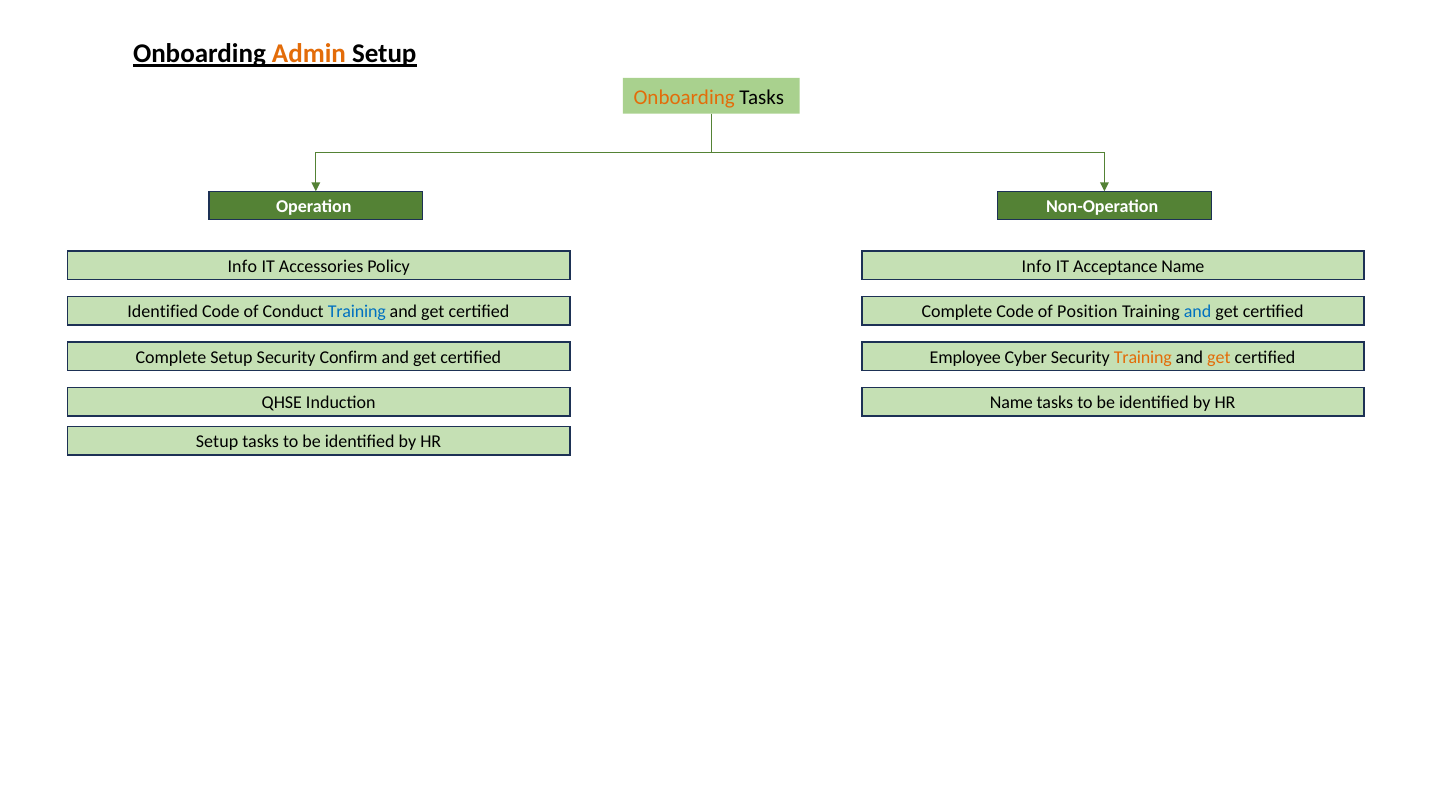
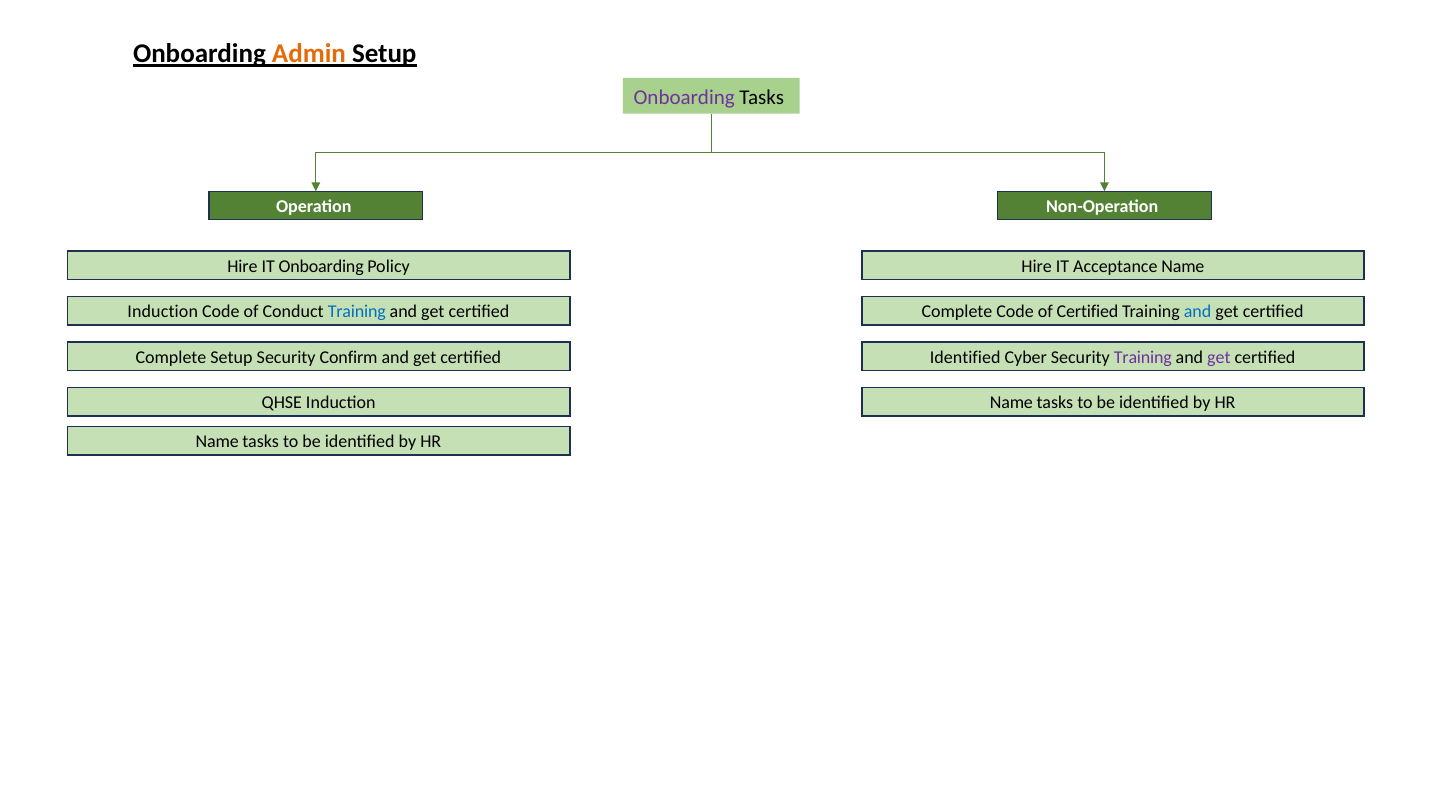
Onboarding colour: orange -> purple (684, 97)
Info: Info -> Hire (242, 266)
IT Accessories: Accessories -> Onboarding (321, 266)
Info: Info -> Hire (1037, 266)
Identified: Identified -> Induction (163, 312)
of Position: Position -> Certified (1088, 312)
Employee: Employee -> Identified (965, 357)
Training colour: orange -> purple (1143, 357)
get colour: orange -> purple (1219, 357)
Setup: Setup -> Name (217, 442)
